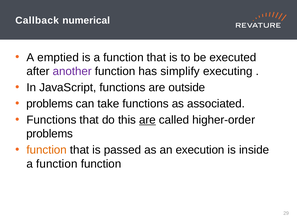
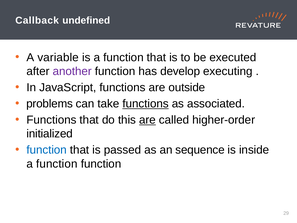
numerical: numerical -> undefined (86, 20)
emptied: emptied -> variable (58, 57)
simplify: simplify -> develop (180, 71)
functions underline: none -> present (146, 104)
problems: problems -> initialized (50, 134)
function colour: orange -> blue (47, 150)
execution: execution -> sequence (200, 150)
